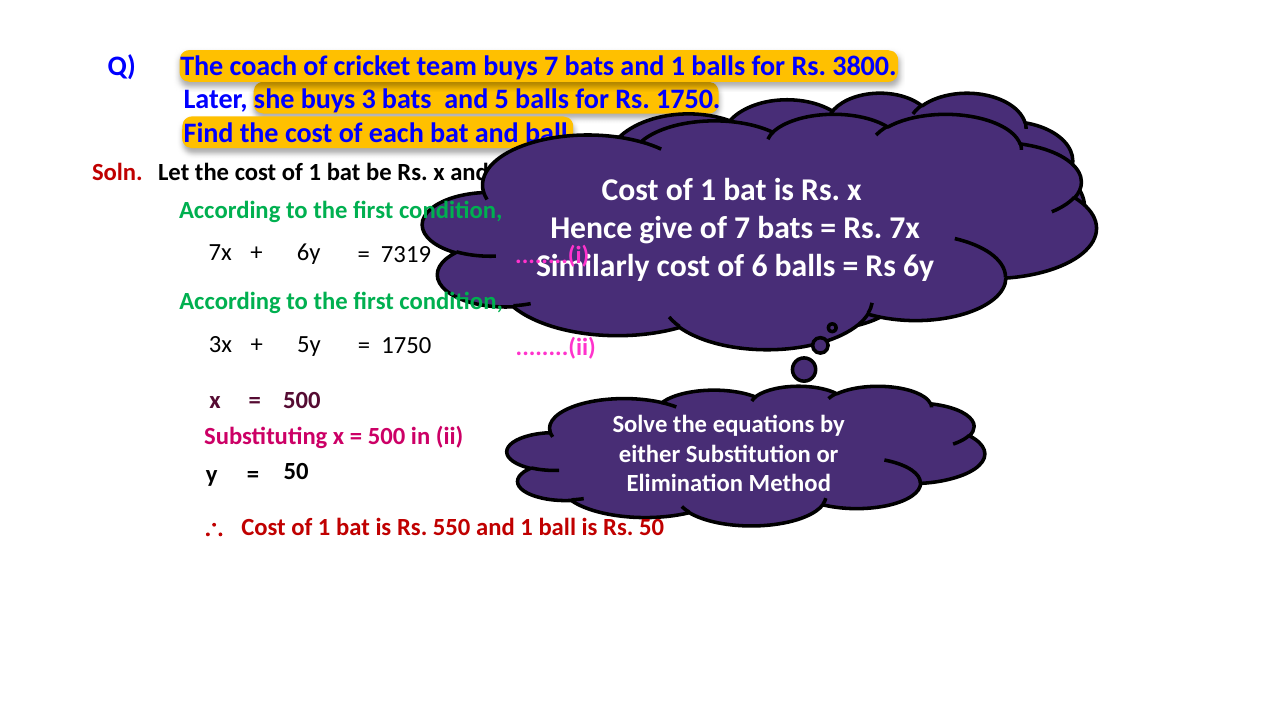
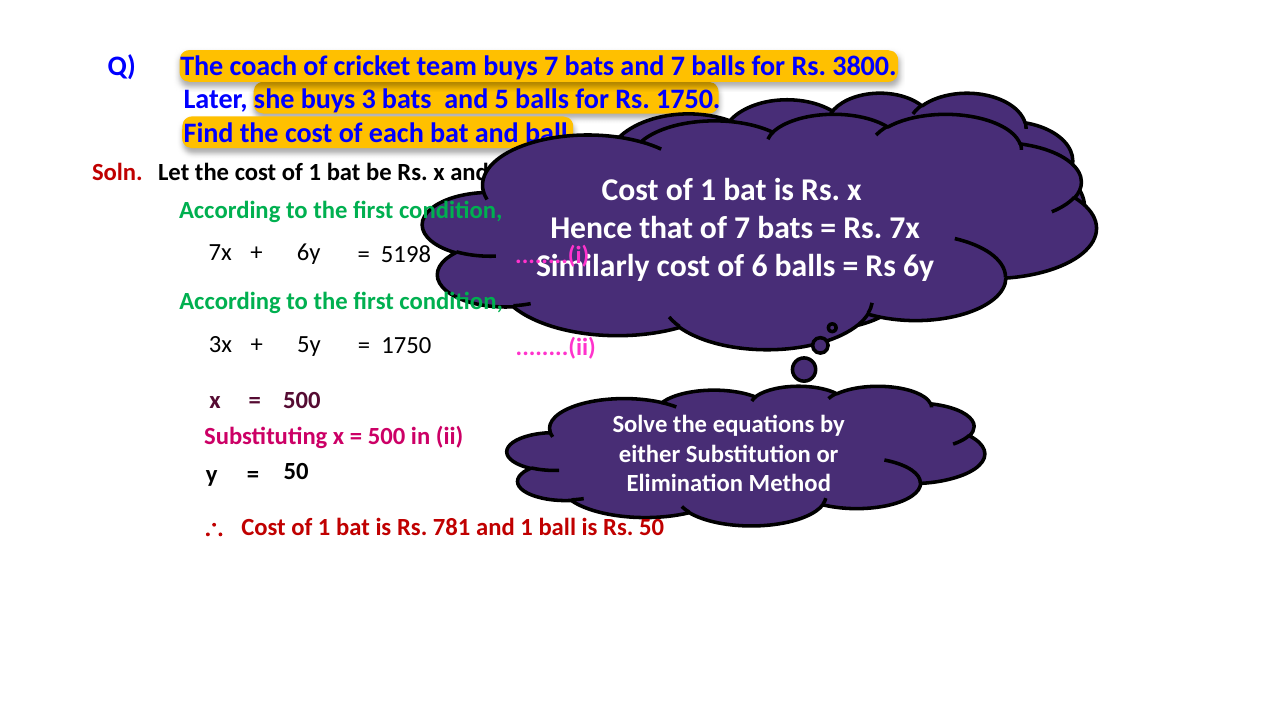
bats and 1: 1 -> 7 (678, 66)
give: give -> that (666, 228)
7319: 7319 -> 5198 (406, 254)
550: 550 -> 781 (452, 528)
